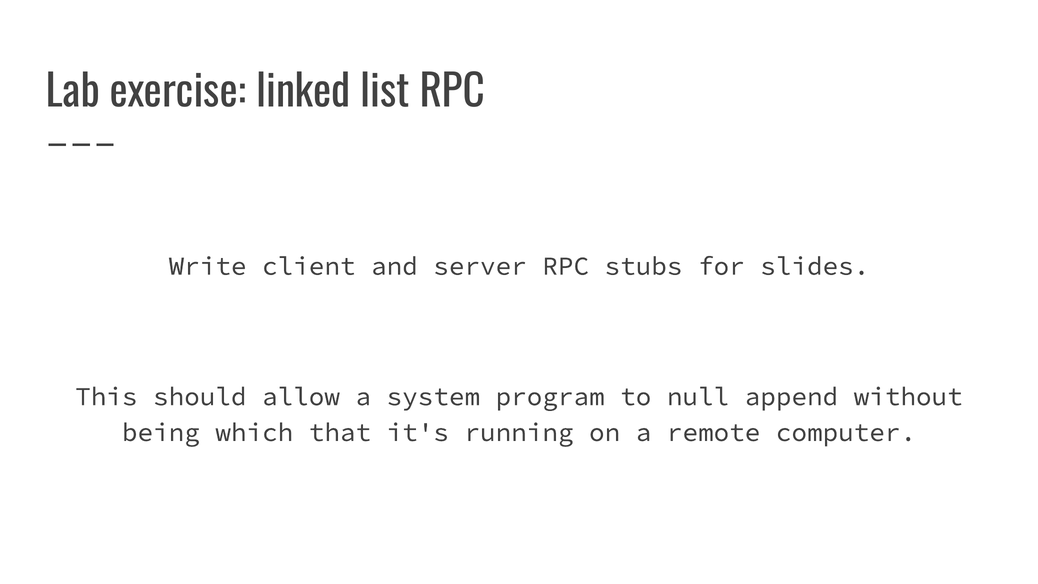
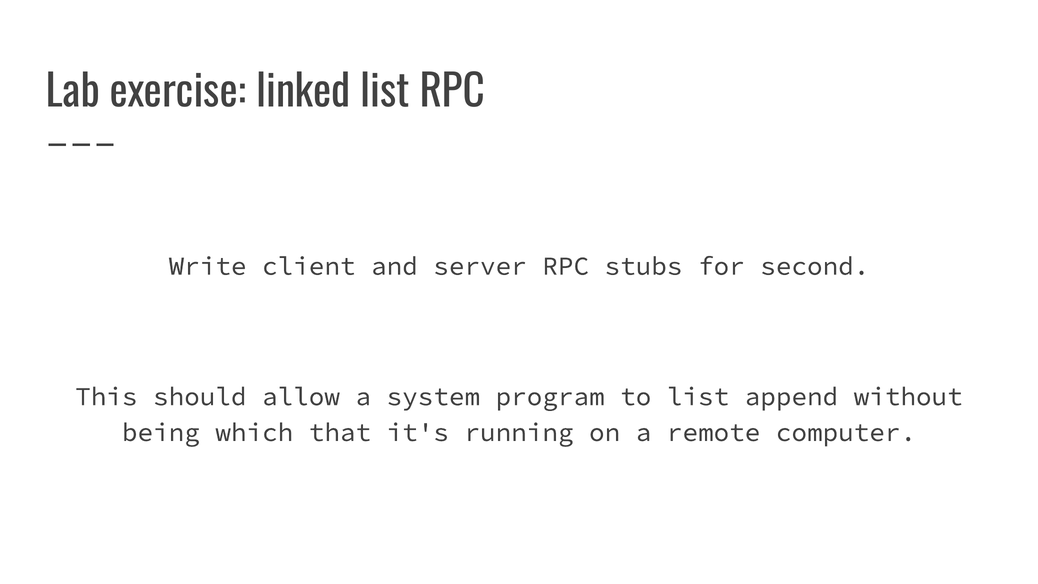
slides: slides -> second (815, 266)
to null: null -> list (698, 397)
